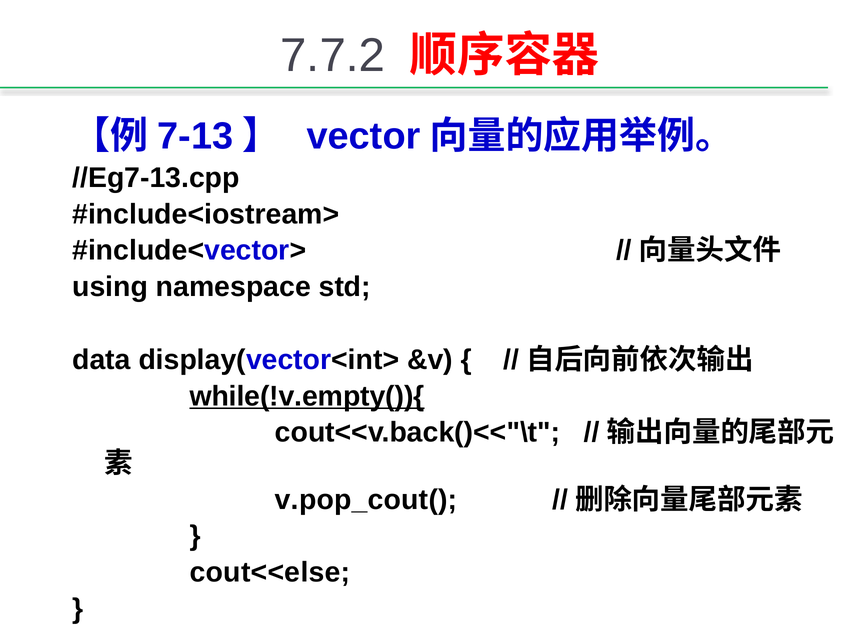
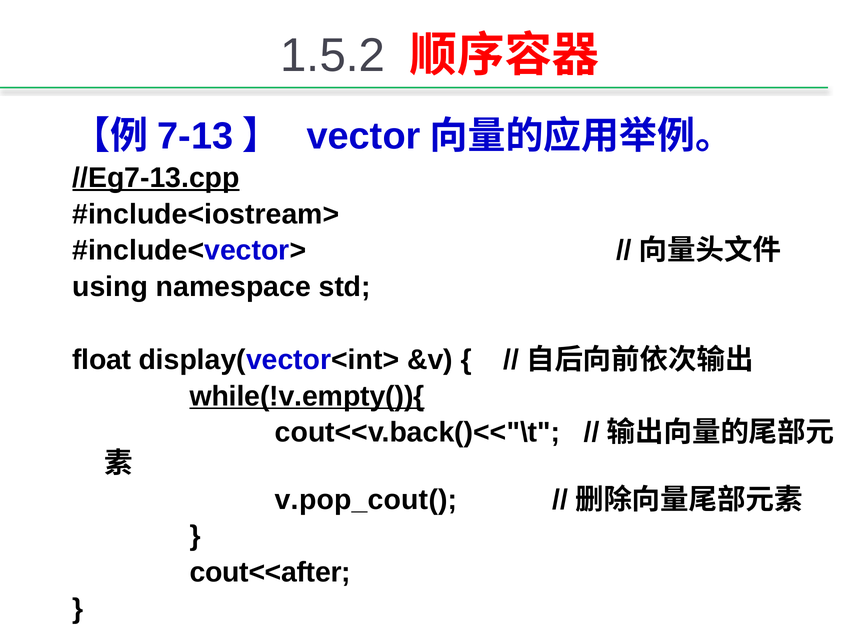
7.7.2: 7.7.2 -> 1.5.2 (333, 56)
//Eg7-13.cpp underline: none -> present (156, 178)
data: data -> float (102, 360)
cout<<else: cout<<else -> cout<<after (270, 572)
